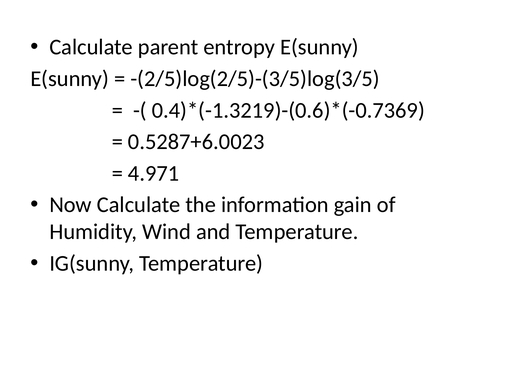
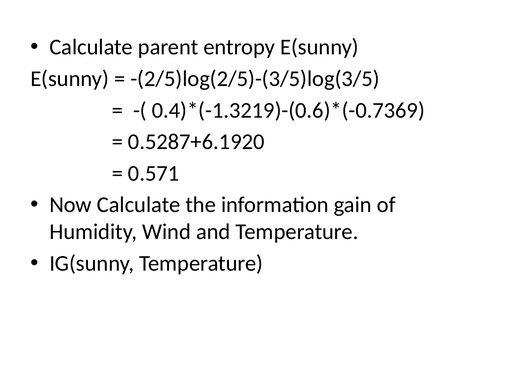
0.5287+6.0023: 0.5287+6.0023 -> 0.5287+6.1920 (196, 142)
4.971: 4.971 -> 0.571 (154, 173)
